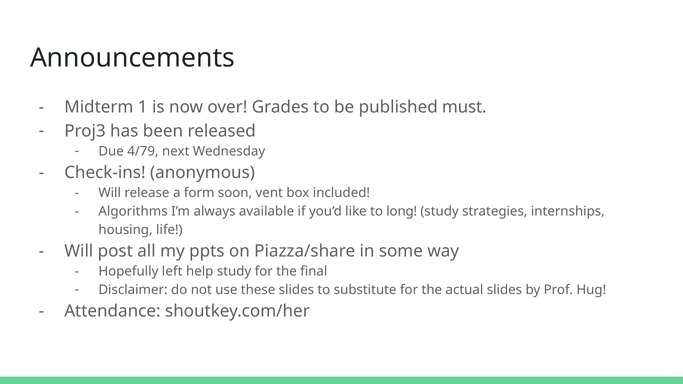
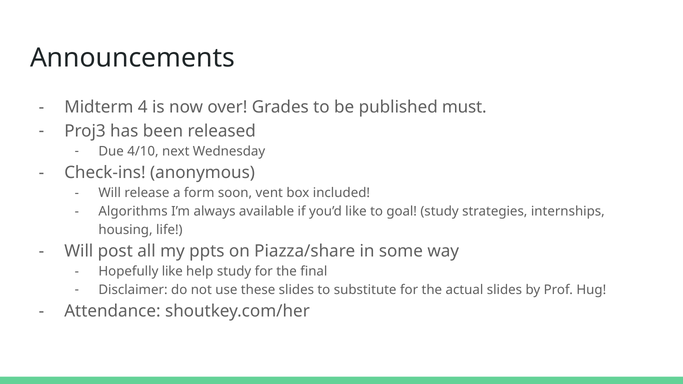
1: 1 -> 4 (143, 107)
4/79: 4/79 -> 4/10 (143, 151)
long: long -> goal (402, 211)
Hopefully left: left -> like (172, 272)
